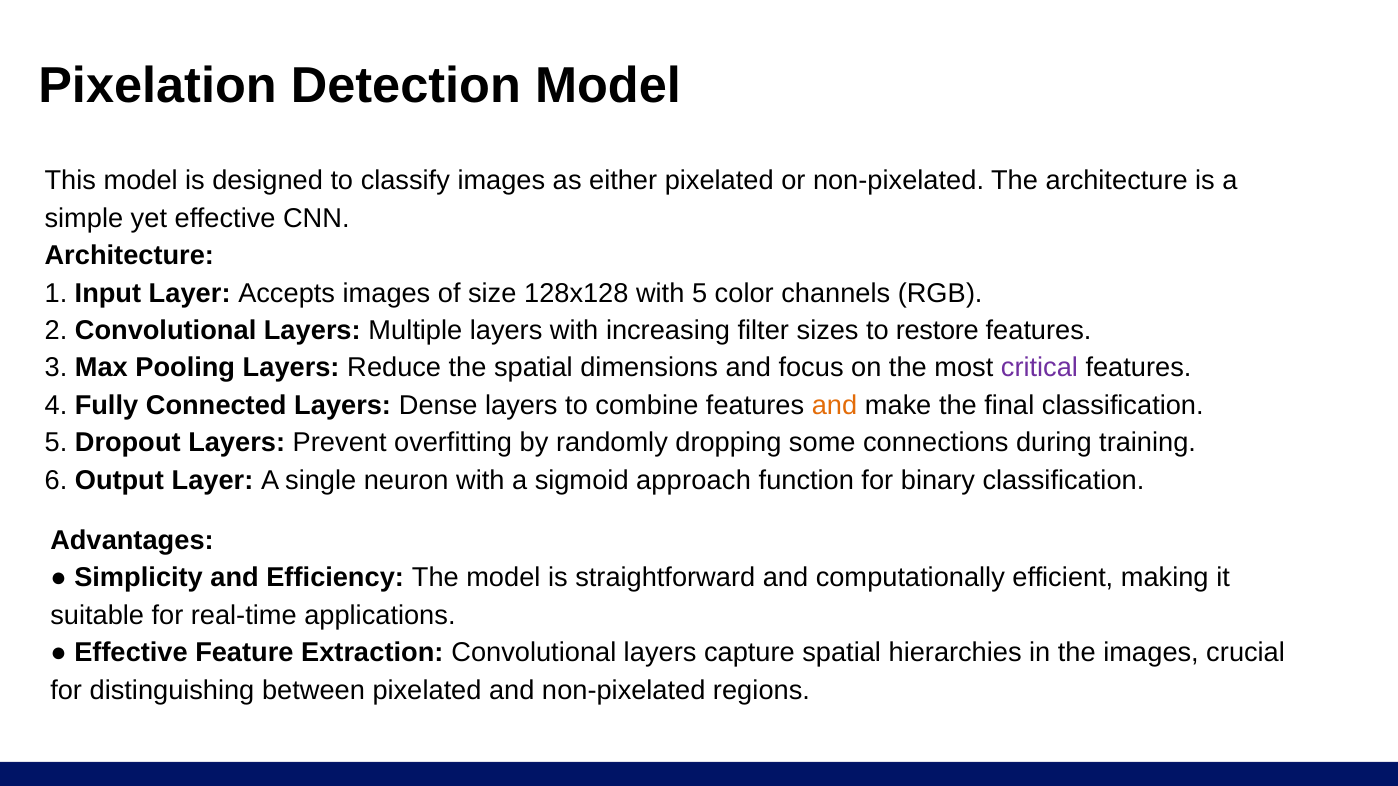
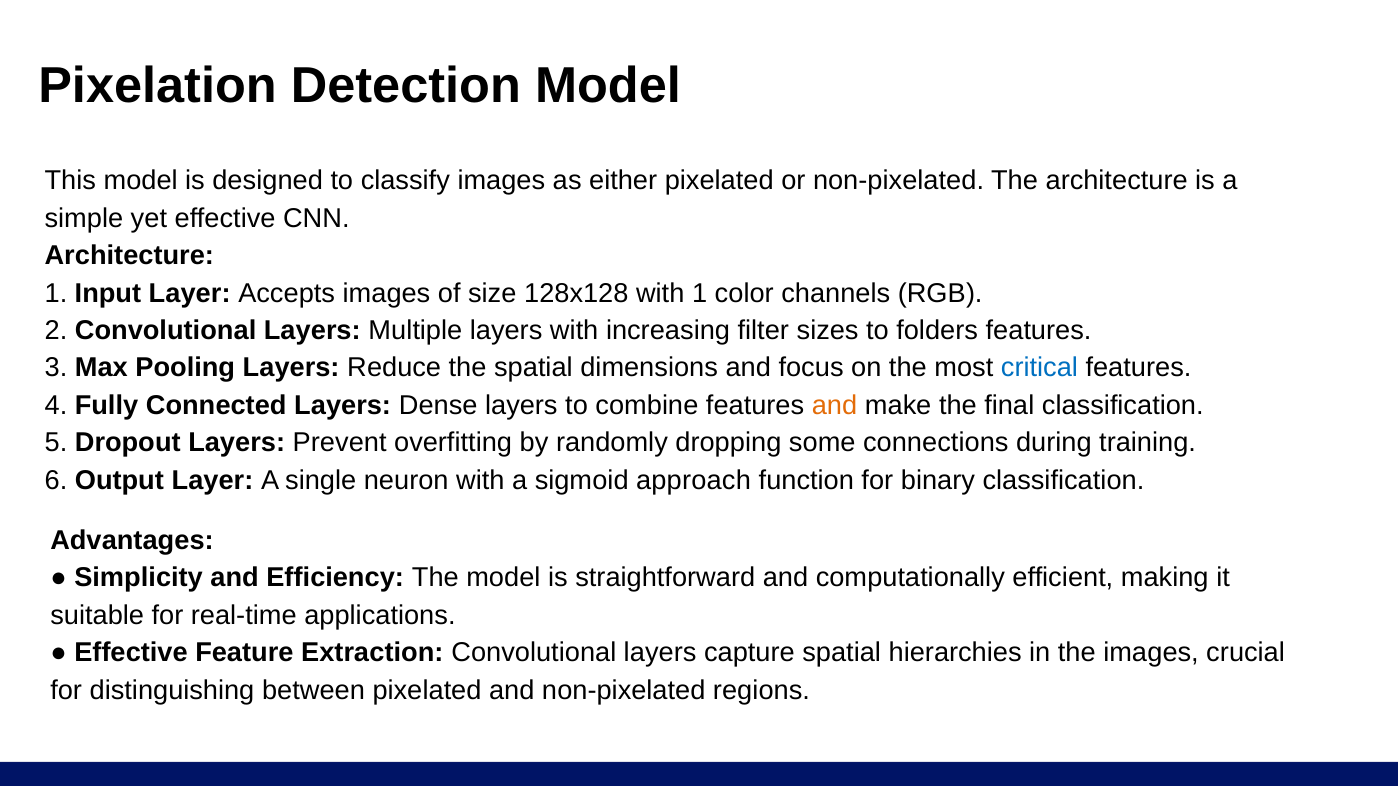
with 5: 5 -> 1 (700, 293)
restore: restore -> folders (937, 331)
critical colour: purple -> blue (1039, 368)
